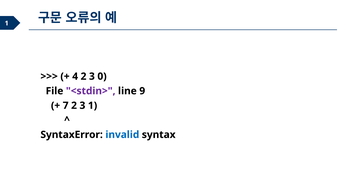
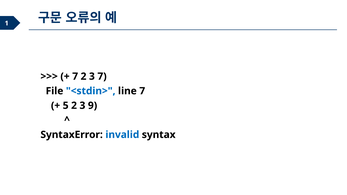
4: 4 -> 7 (75, 76)
3 0: 0 -> 7 (102, 76)
<stdin> colour: purple -> blue (91, 91)
line 9: 9 -> 7 (142, 91)
7: 7 -> 5 (66, 106)
3 1: 1 -> 9 (93, 106)
